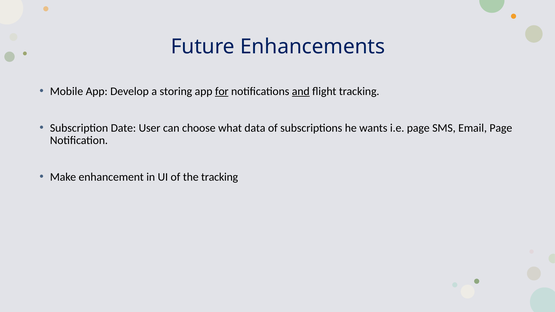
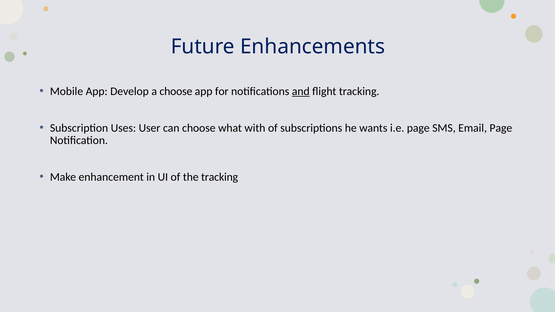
a storing: storing -> choose (176, 91)
for underline: present -> none (222, 91)
Date: Date -> Uses (123, 128)
data: data -> with (255, 128)
